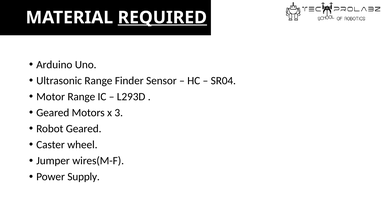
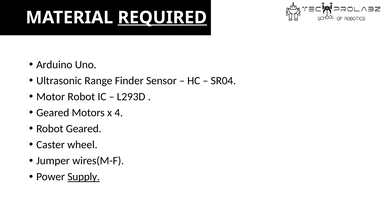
Motor Range: Range -> Robot (81, 97)
3: 3 -> 4 (119, 113)
Supply underline: none -> present (84, 177)
